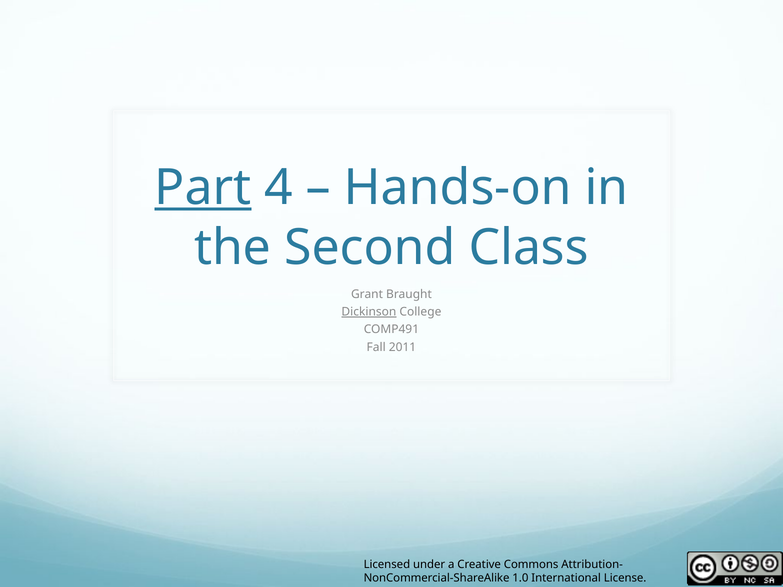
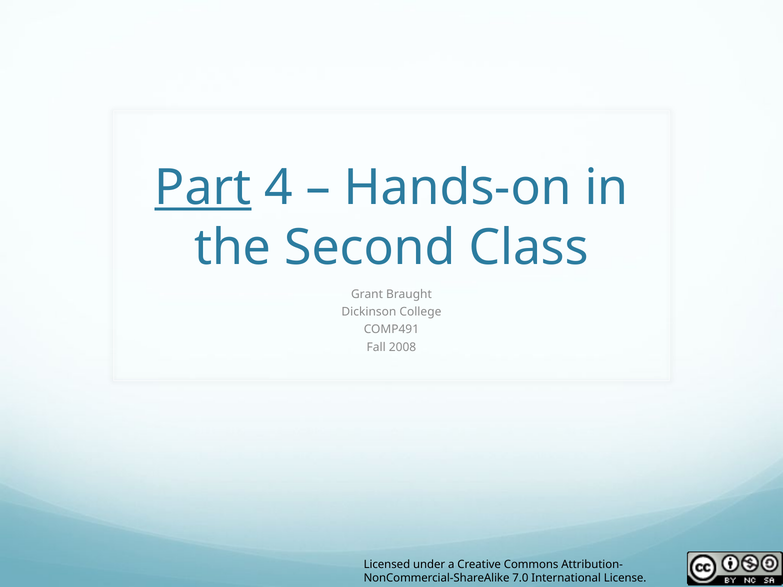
Dickinson underline: present -> none (369, 312)
2011: 2011 -> 2008 (402, 347)
1.0: 1.0 -> 7.0 (520, 578)
